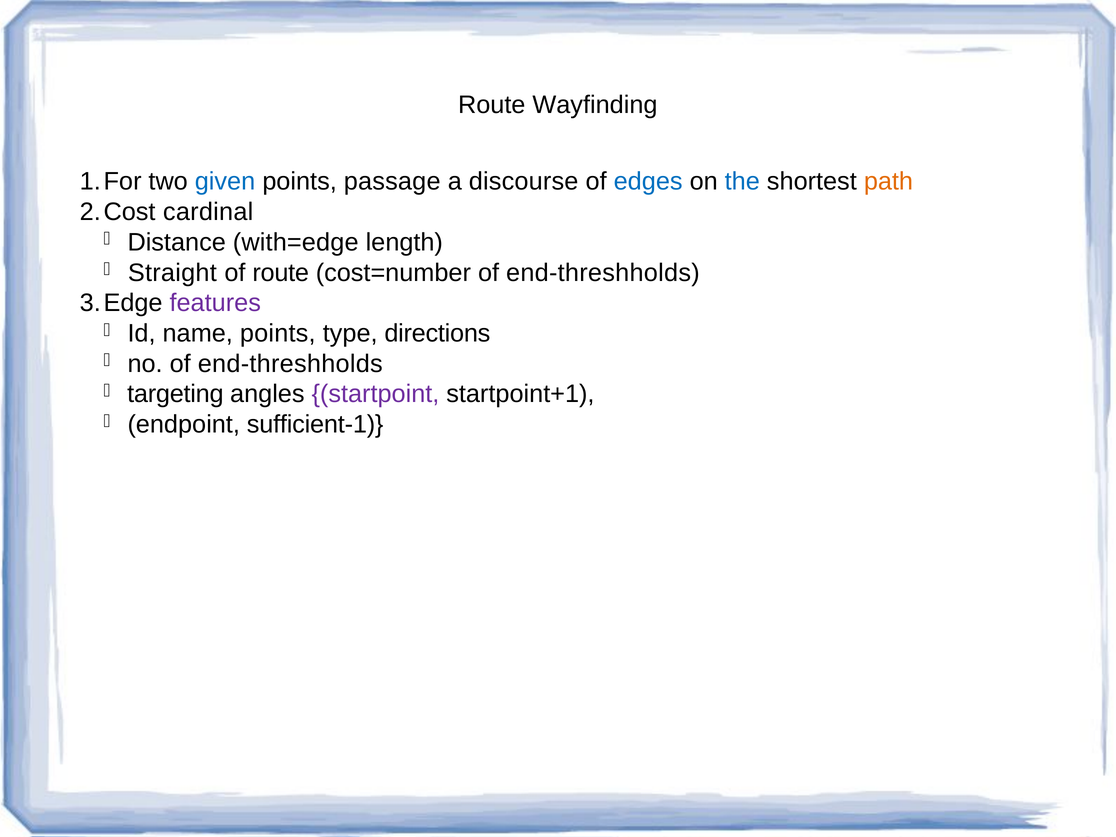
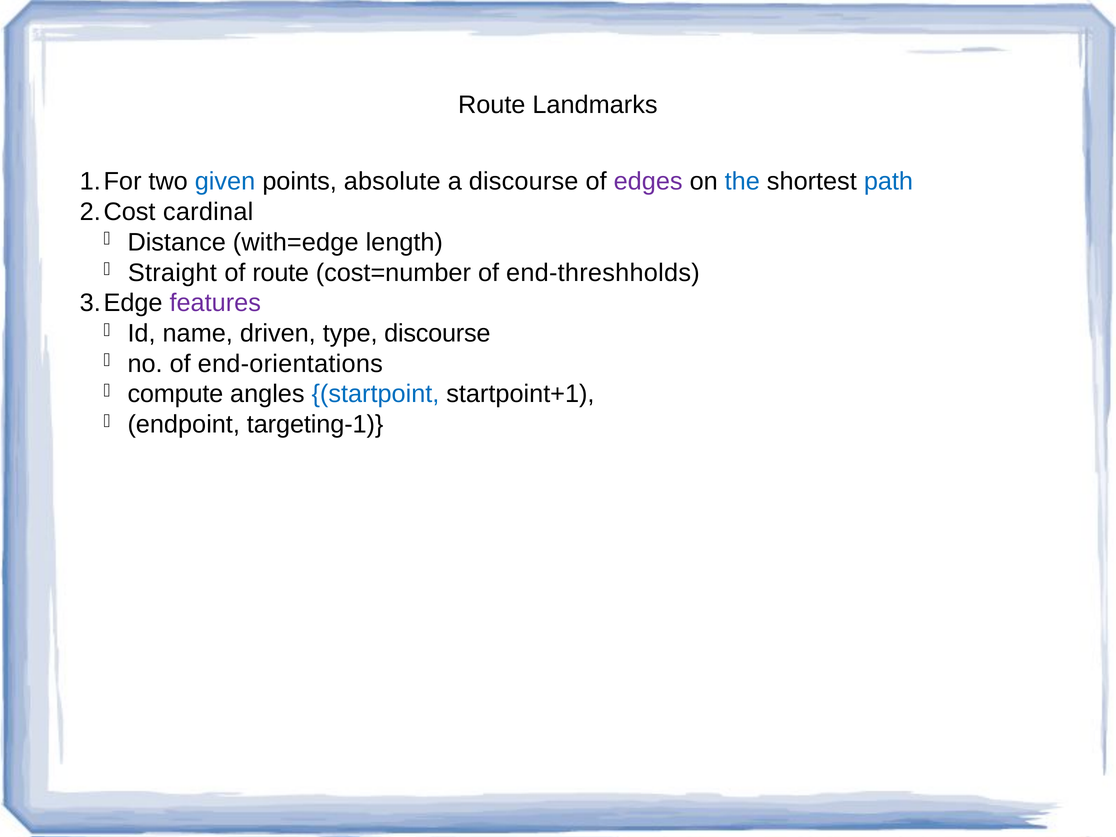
Wayfinding: Wayfinding -> Landmarks (595, 105)
passage: passage -> absolute (392, 182)
edges colour: blue -> purple (648, 182)
path colour: orange -> blue (888, 182)
name points: points -> driven (278, 333)
type directions: directions -> discourse (437, 333)
no of end-threshholds: end-threshholds -> end-orientations (290, 364)
targeting: targeting -> compute (175, 394)
startpoint colour: purple -> blue (375, 394)
sufficient-1: sufficient-1 -> targeting-1 (315, 424)
